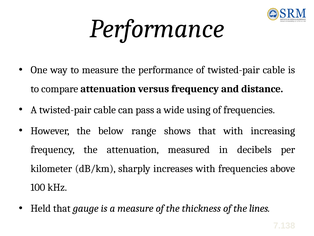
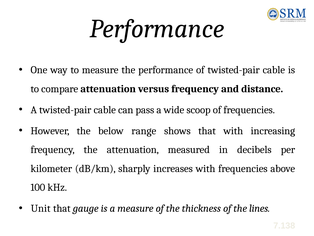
using: using -> scoop (199, 110)
Held: Held -> Unit (41, 208)
